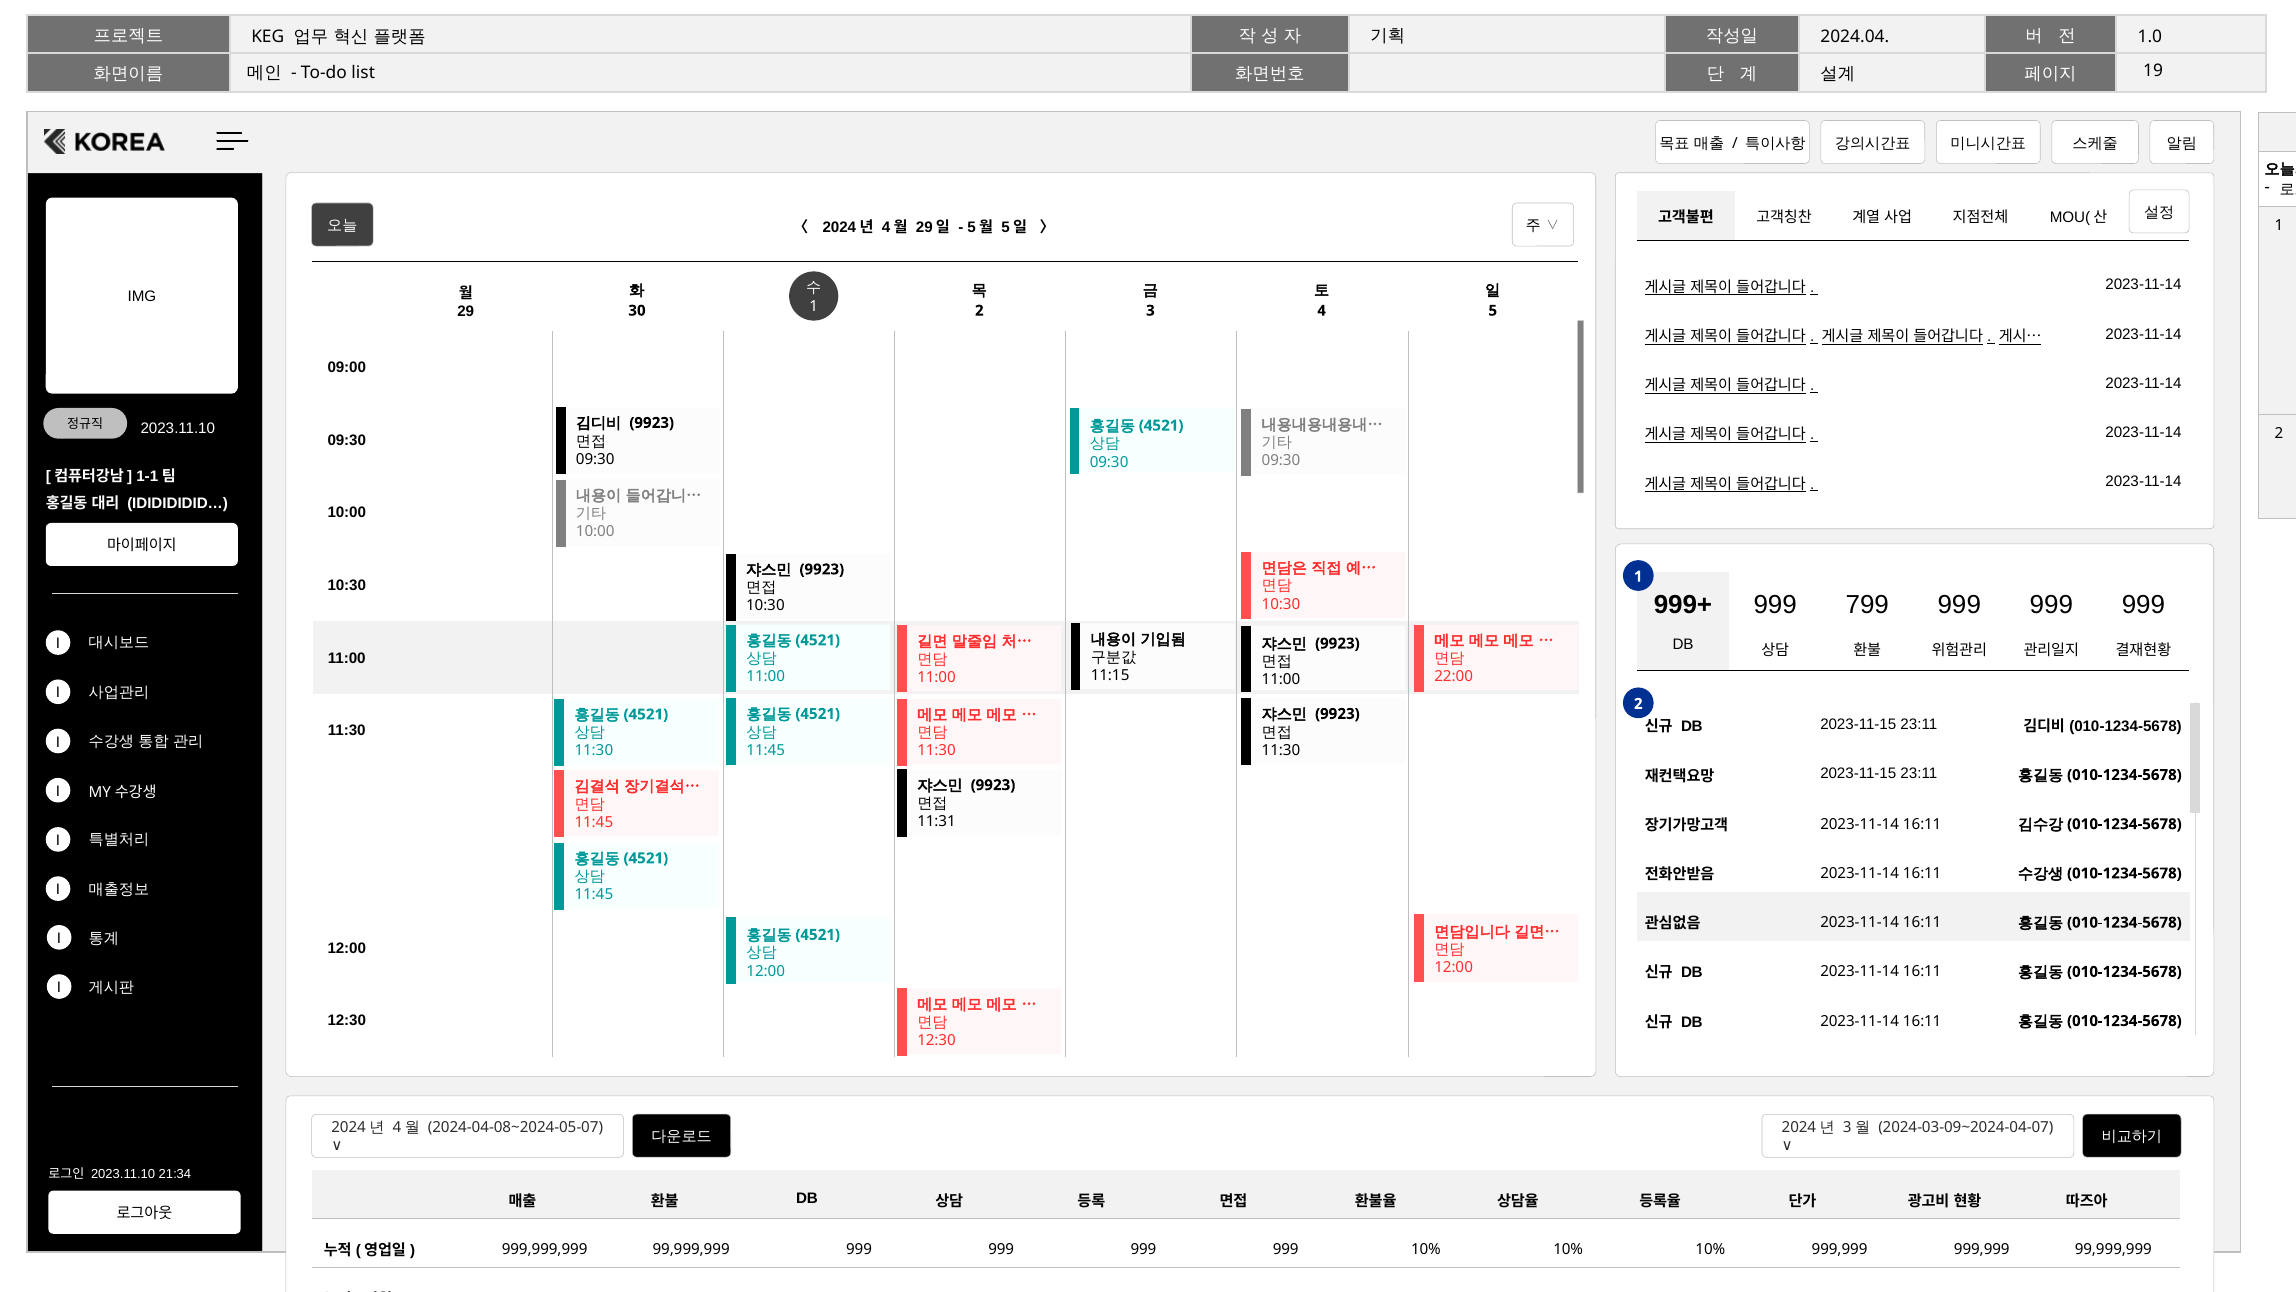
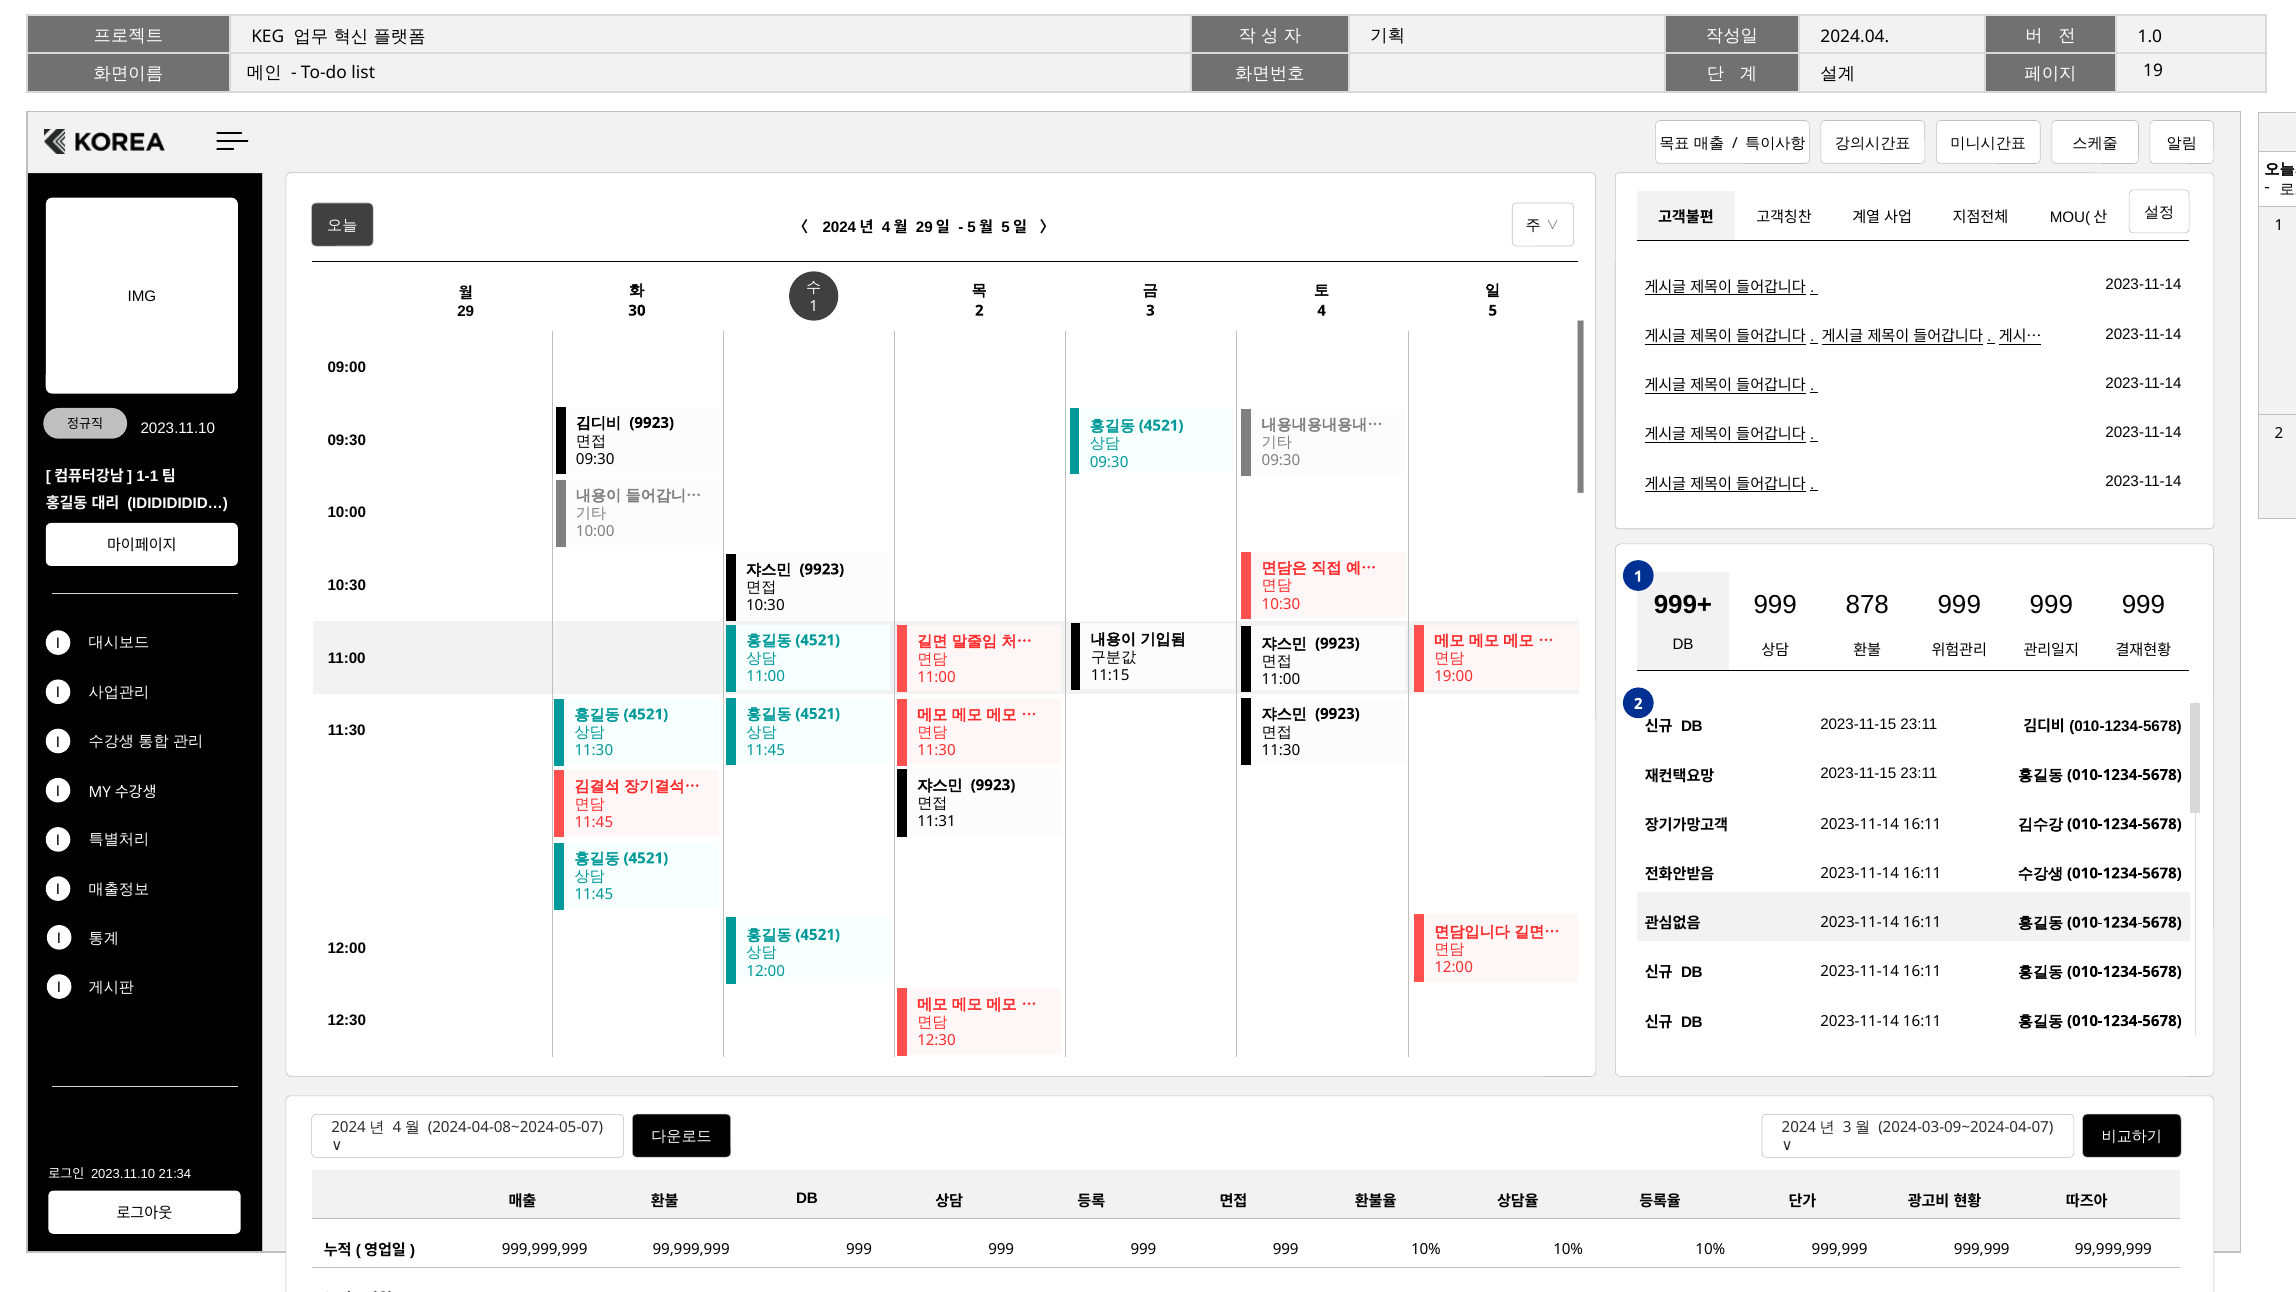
799: 799 -> 878 (1867, 604)
22:00: 22:00 -> 19:00 (1454, 676)
